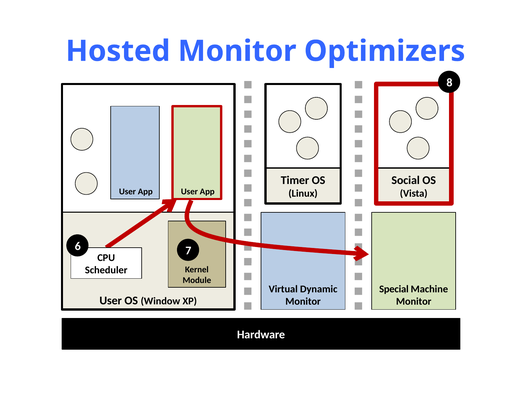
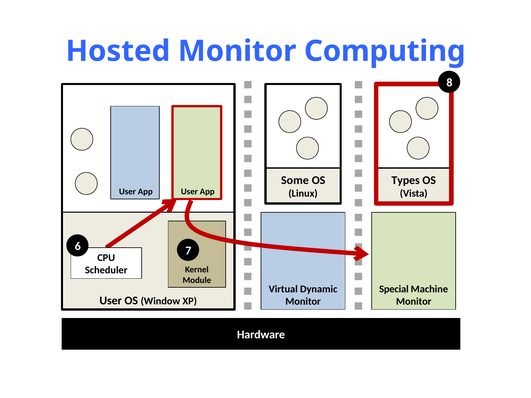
Optimizers: Optimizers -> Computing (385, 51)
Timer: Timer -> Some (295, 180)
Social: Social -> Types (406, 180)
